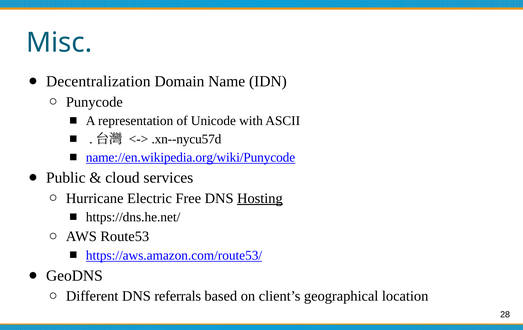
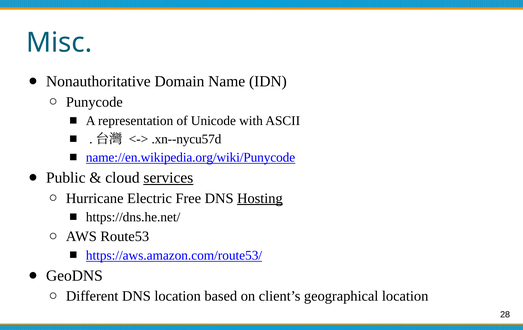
Decentralization: Decentralization -> Nonauthoritative (98, 81)
services underline: none -> present (168, 178)
DNS referrals: referrals -> location (178, 296)
